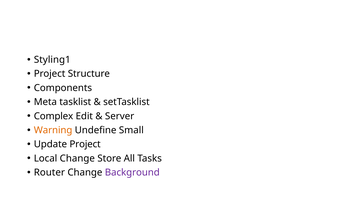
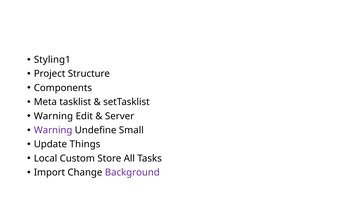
Complex: Complex -> Warning (53, 116)
Warning colour: orange -> purple (53, 130)
Update Project: Project -> Things (85, 144)
Local Change: Change -> Custom (77, 159)
Router: Router -> Import (49, 173)
